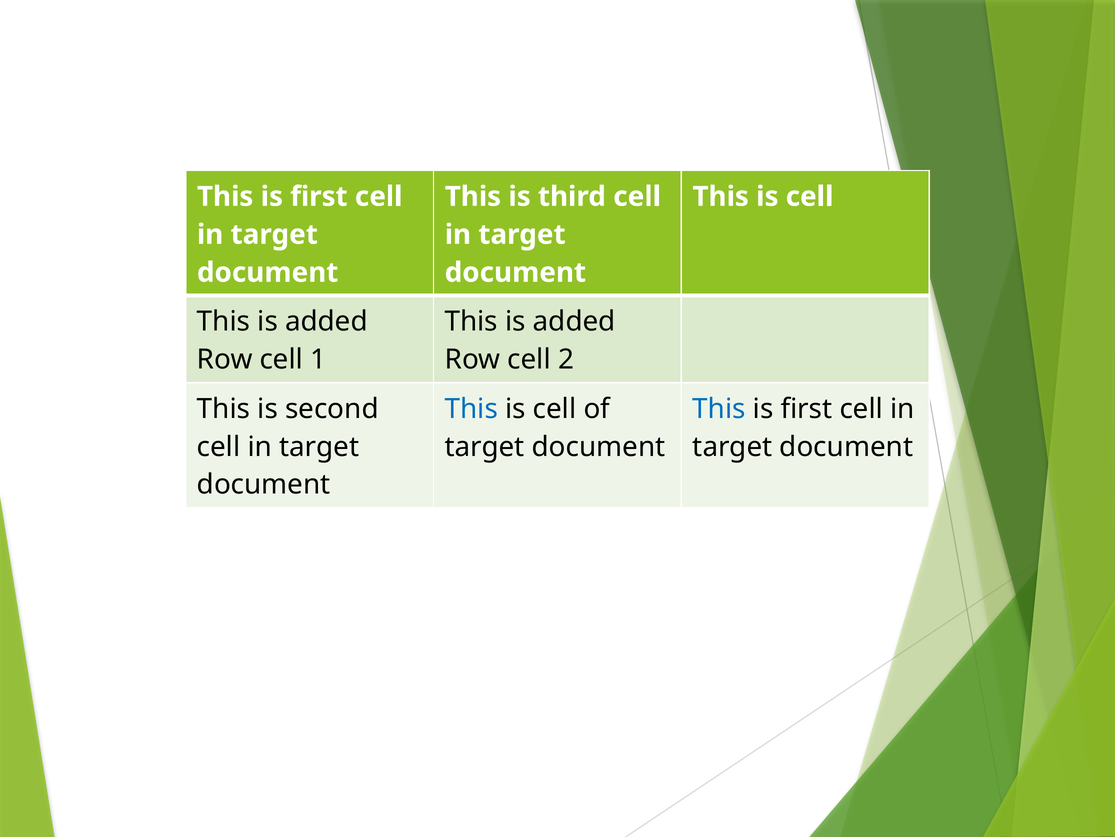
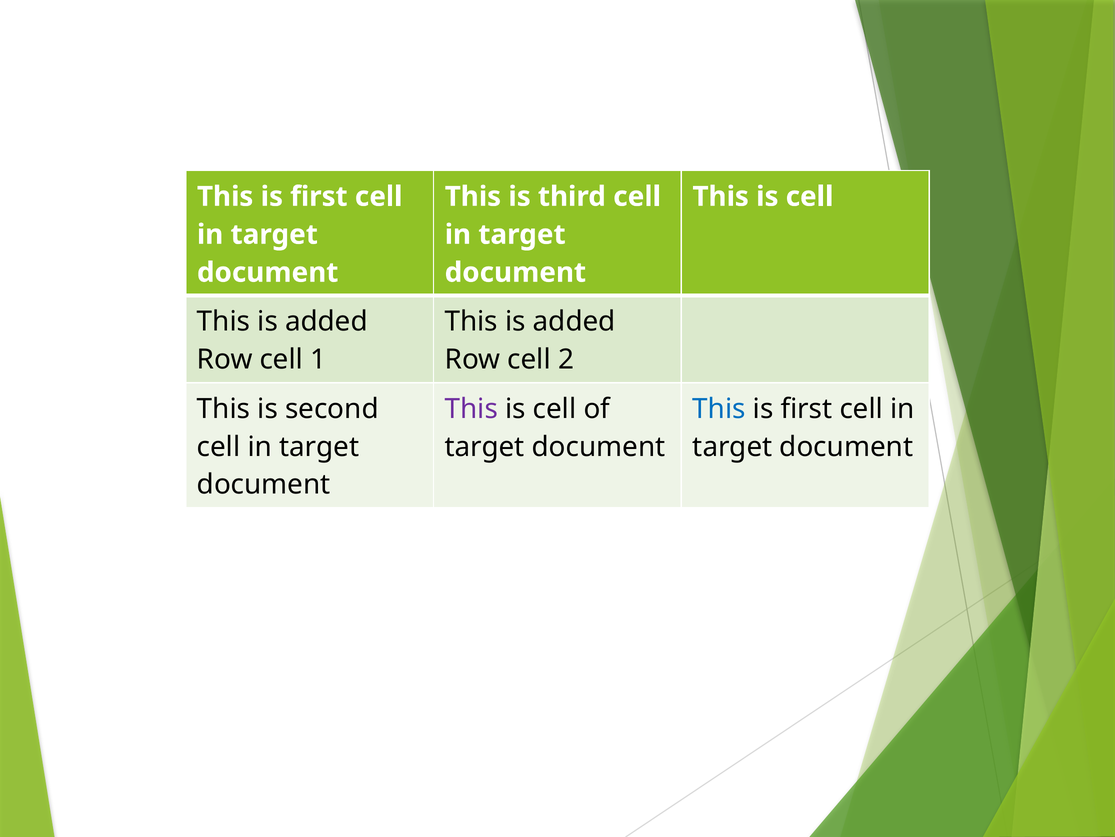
This colour: blue -> purple (471, 408)
